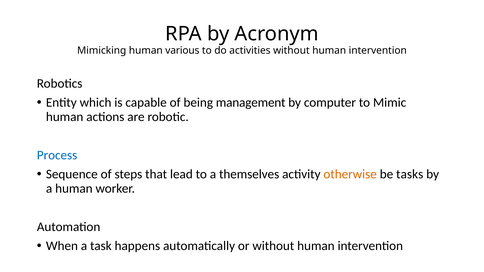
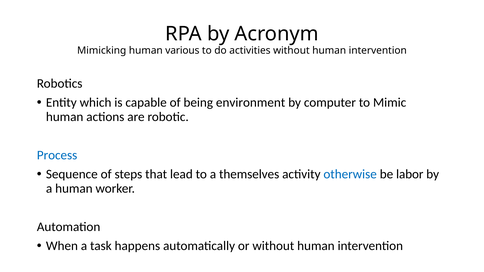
management: management -> environment (251, 103)
otherwise colour: orange -> blue (350, 174)
tasks: tasks -> labor (410, 174)
